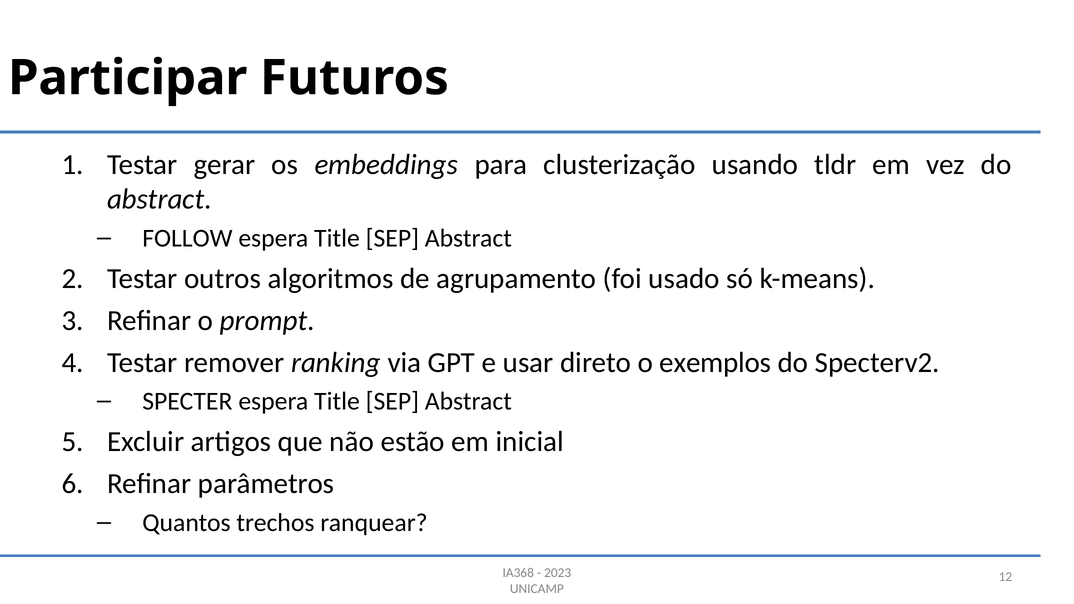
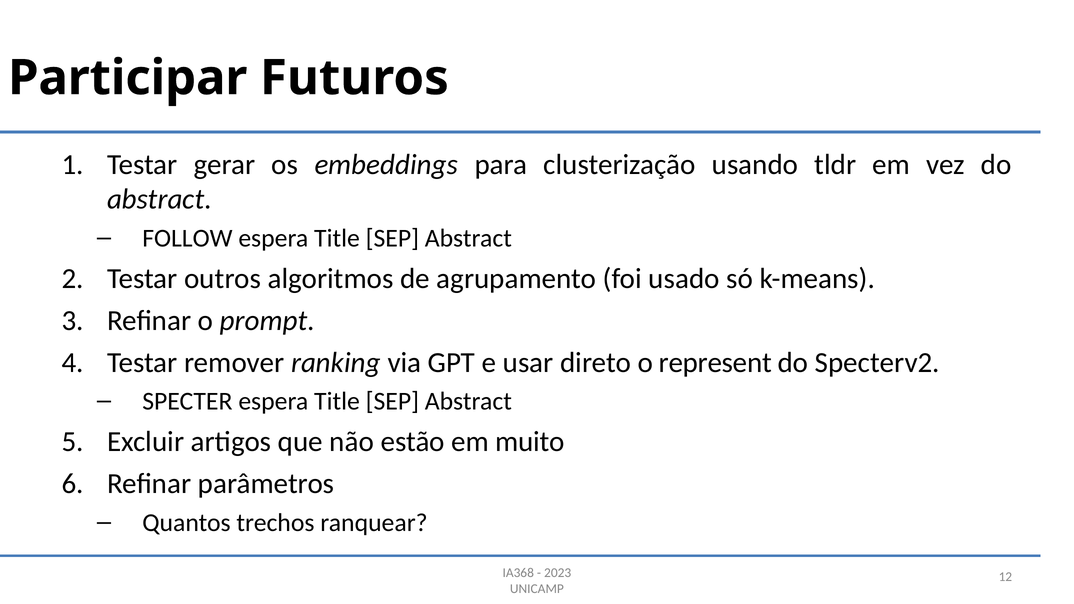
exemplos: exemplos -> represent (715, 363)
inicial: inicial -> muito (530, 442)
